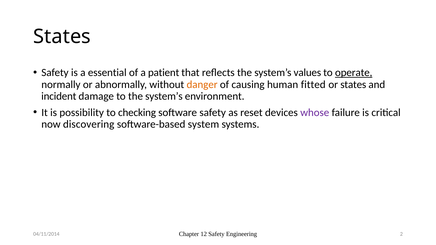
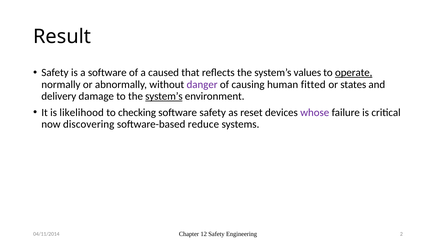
States: States -> Result (62, 37)
a essential: essential -> software (107, 73)
patient: patient -> caused (164, 73)
danger colour: orange -> purple (202, 85)
incident: incident -> delivery (59, 96)
system’s underline: none -> present (164, 96)
possibility: possibility -> likelihood (82, 113)
system: system -> reduce (203, 124)
